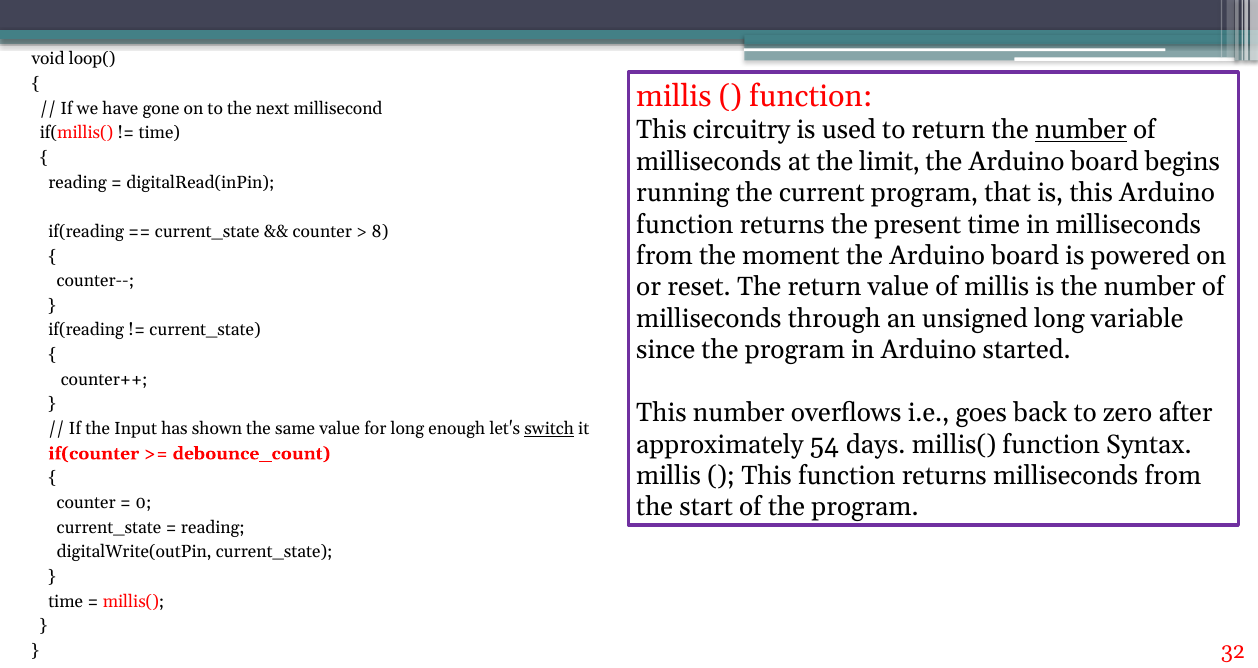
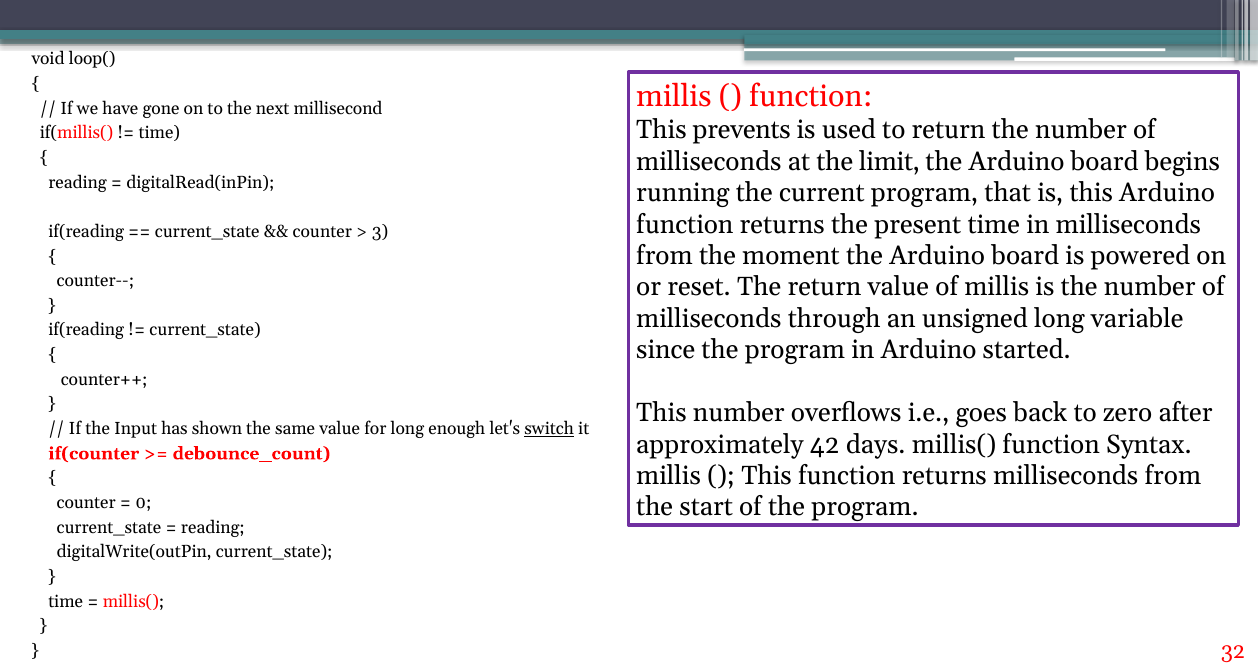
circuitry: circuitry -> prevents (742, 130)
number underline: present -> none (1081, 130)
8: 8 -> 3 (380, 232)
54: 54 -> 42 (825, 445)
